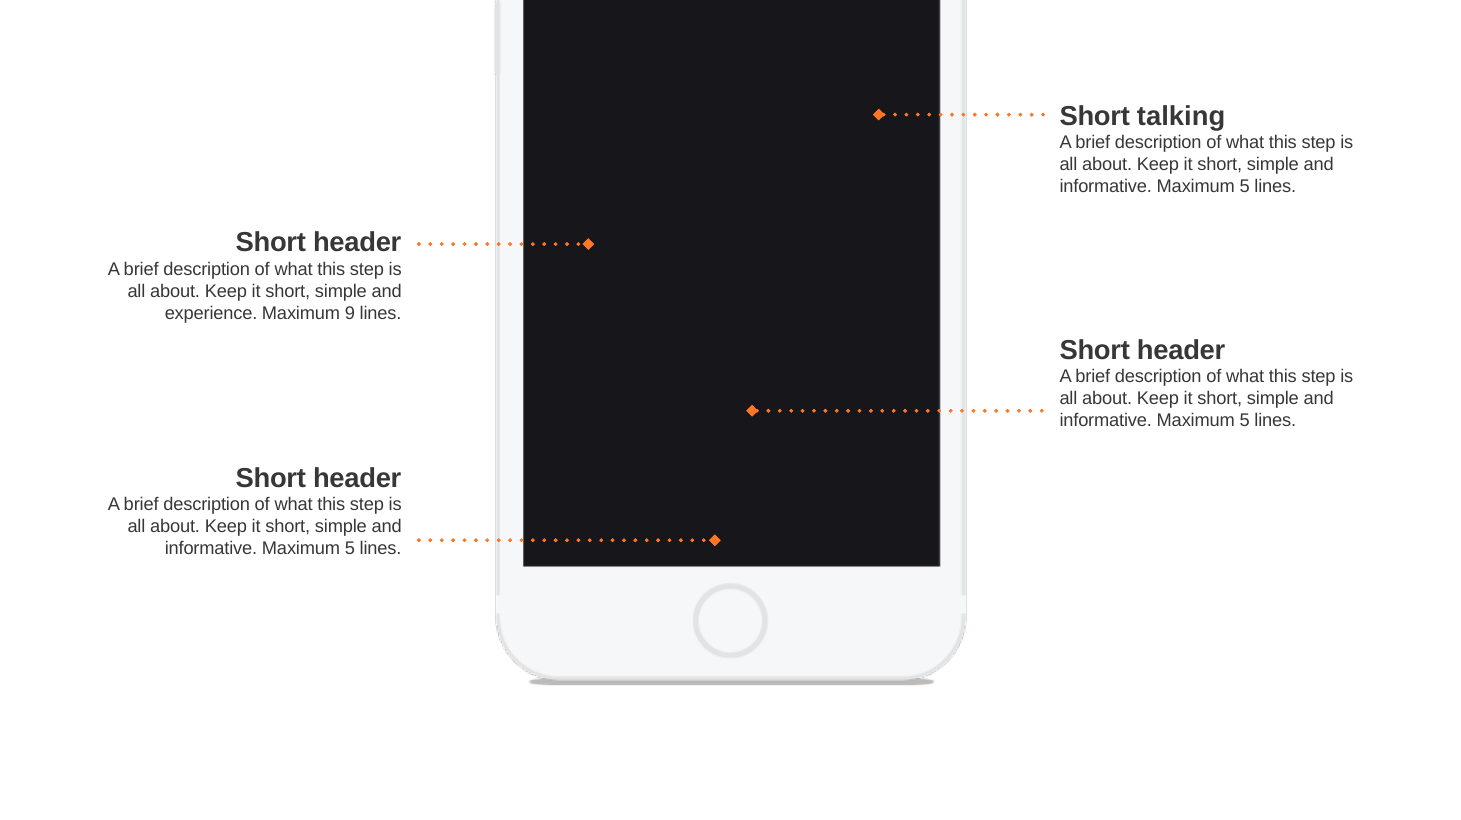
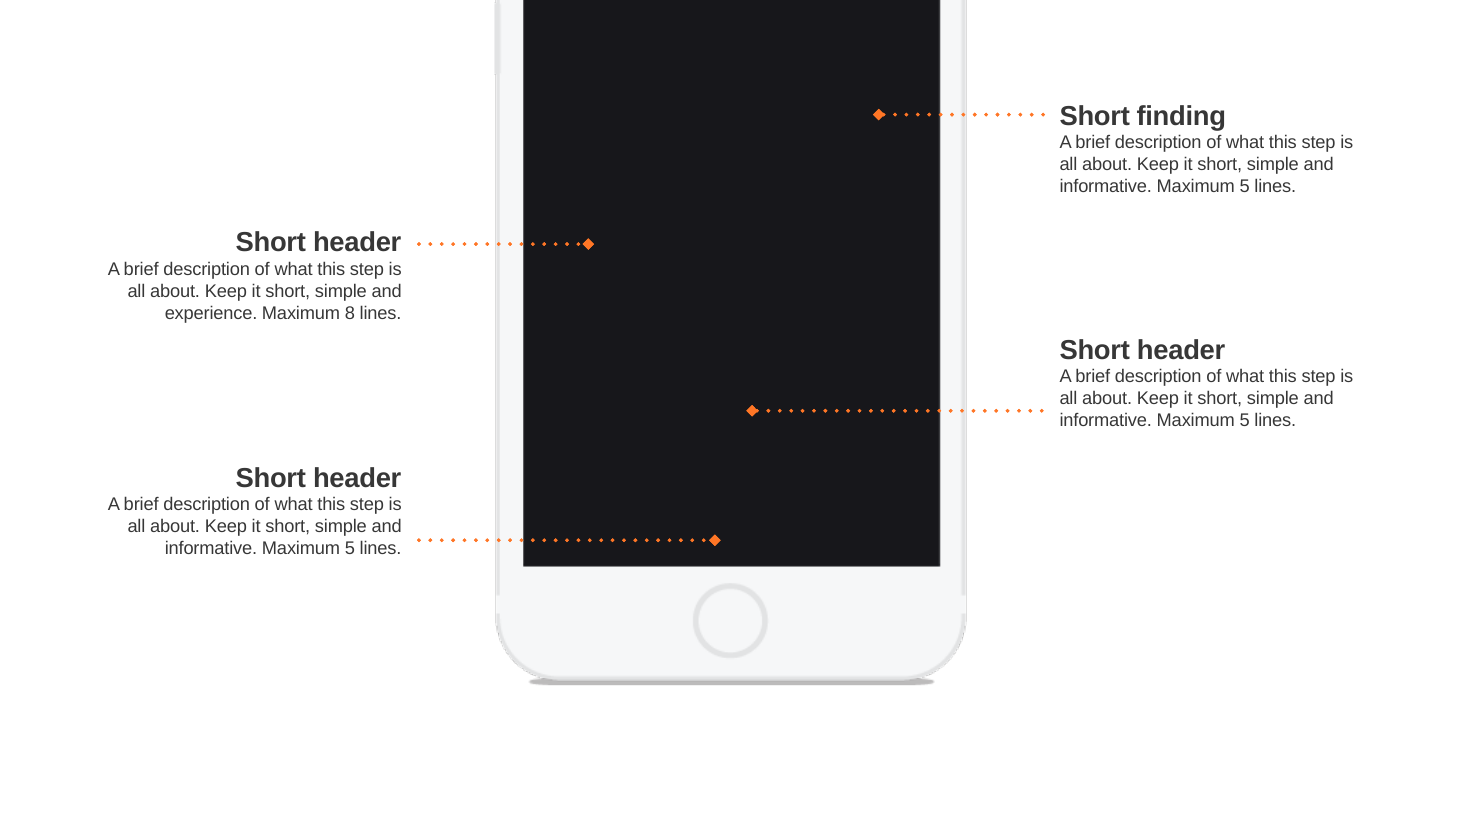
talking: talking -> finding (1181, 116)
9: 9 -> 8 (350, 313)
